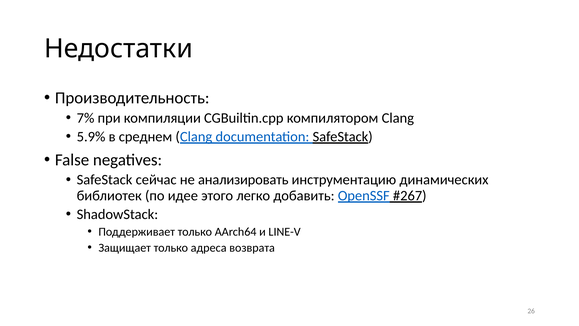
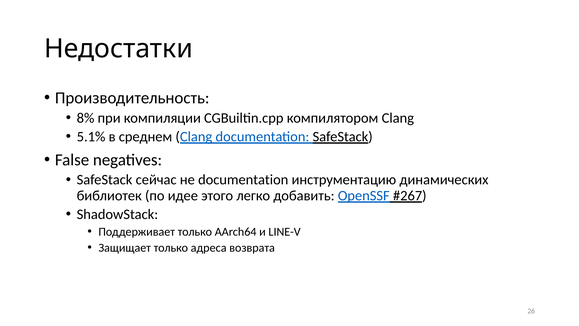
7%: 7% -> 8% (86, 118)
5.9%: 5.9% -> 5.1% (91, 137)
не анализировать: анализировать -> documentation (243, 180)
